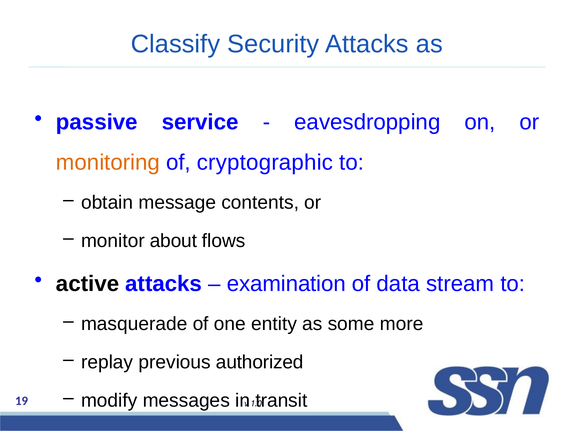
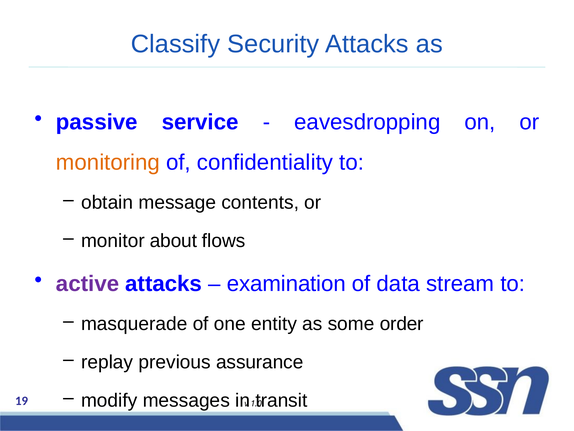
cryptographic: cryptographic -> confidentiality (265, 162)
active colour: black -> purple (88, 284)
more: more -> order (402, 323)
authorized: authorized -> assurance (260, 362)
